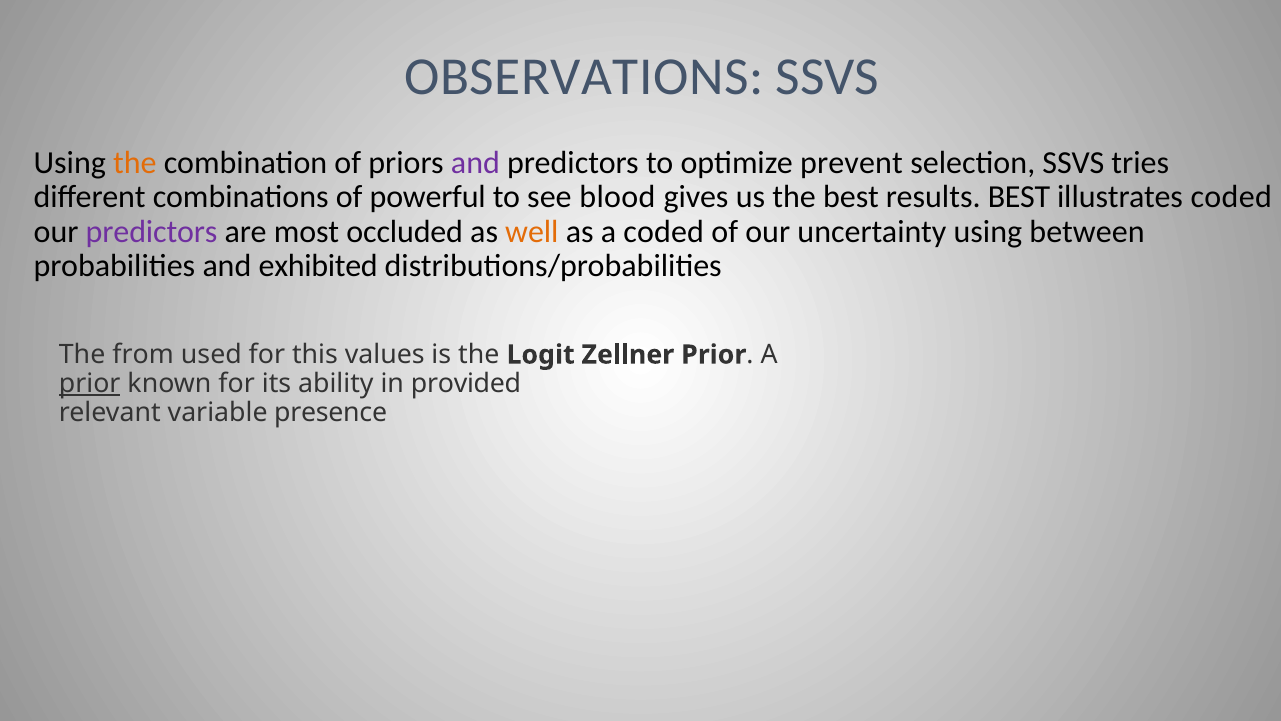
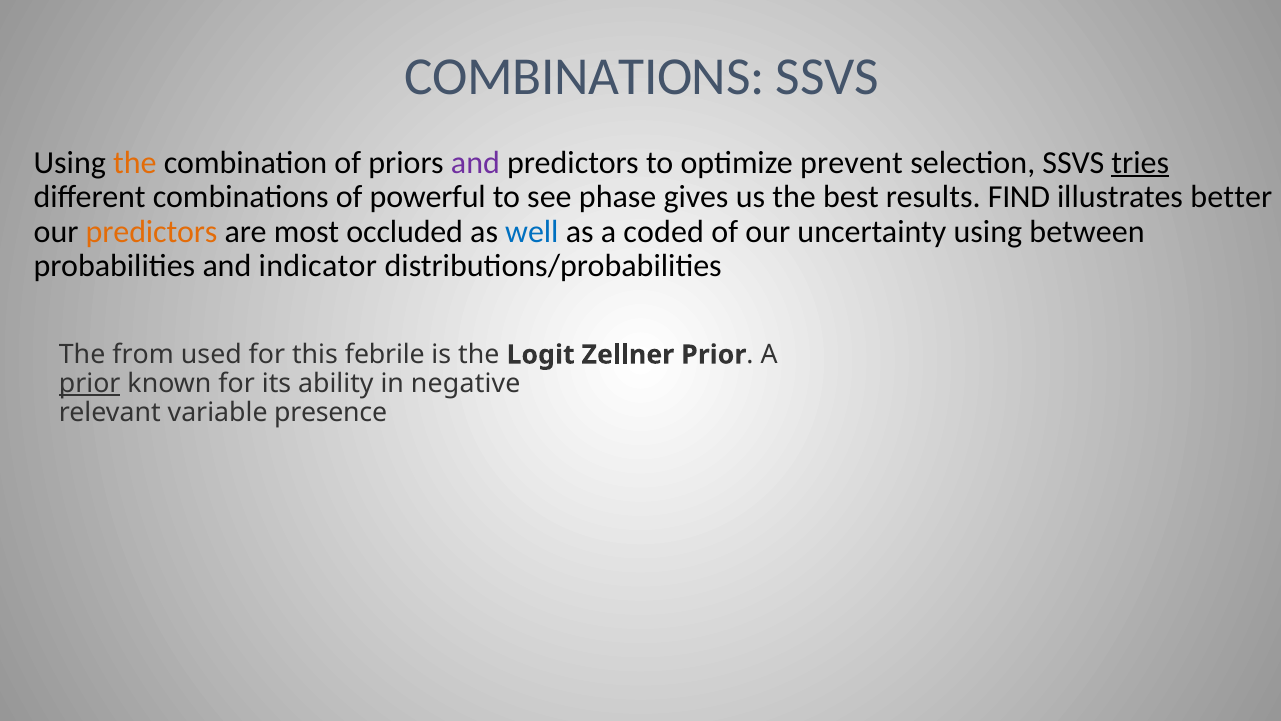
OBSERVATIONS: OBSERVATIONS -> COMBINATIONS (584, 77)
tries underline: none -> present (1140, 162)
blood: blood -> phase (618, 197)
results BEST: BEST -> FIND (1019, 197)
illustrates coded: coded -> better (1231, 197)
predictors colour: purple -> orange (152, 232)
well colour: orange -> blue (532, 232)
exhibited: exhibited -> indicator (318, 266)
values: values -> febrile (385, 355)
provided: provided -> negative (466, 383)
